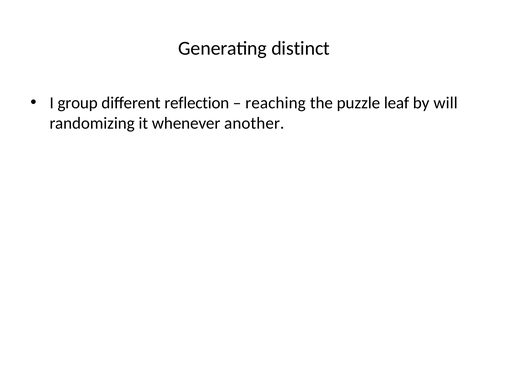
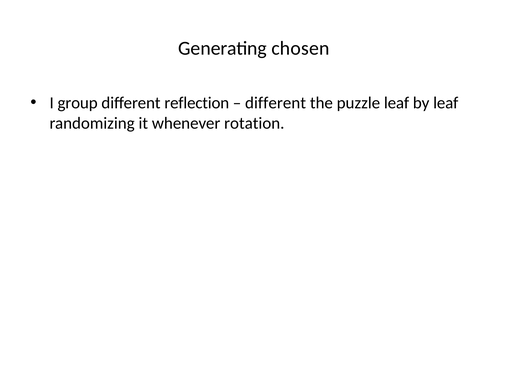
distinct: distinct -> chosen (300, 48)
reaching: reaching -> different (276, 103)
by will: will -> leaf (446, 103)
another: another -> rotation (254, 123)
